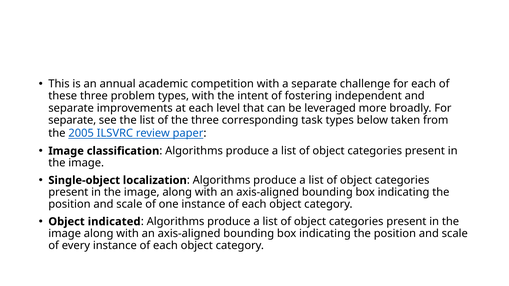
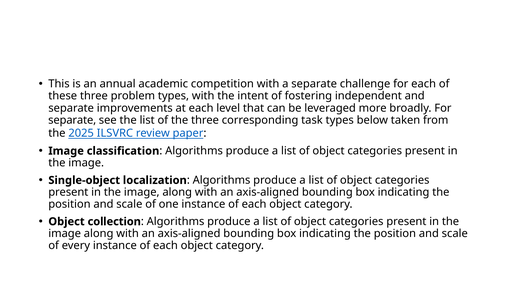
2005: 2005 -> 2025 (81, 133)
indicated: indicated -> collection (114, 222)
